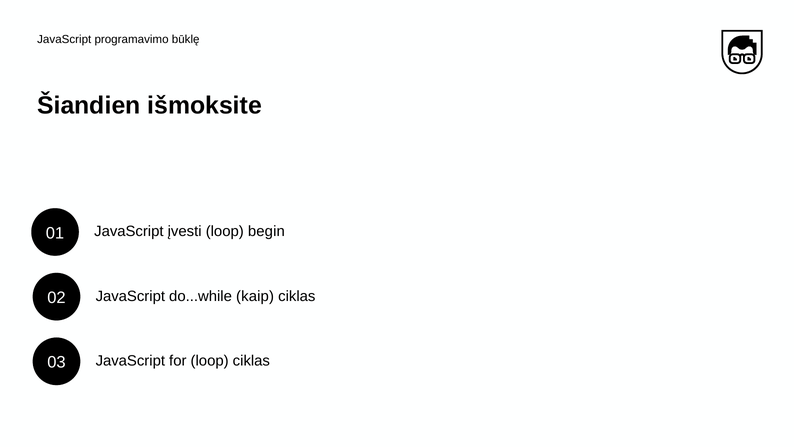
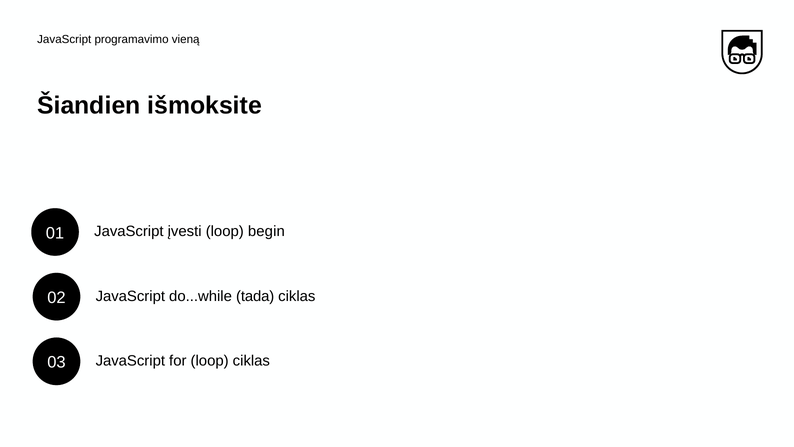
būklę: būklę -> vieną (186, 39)
kaip: kaip -> tada (255, 296)
